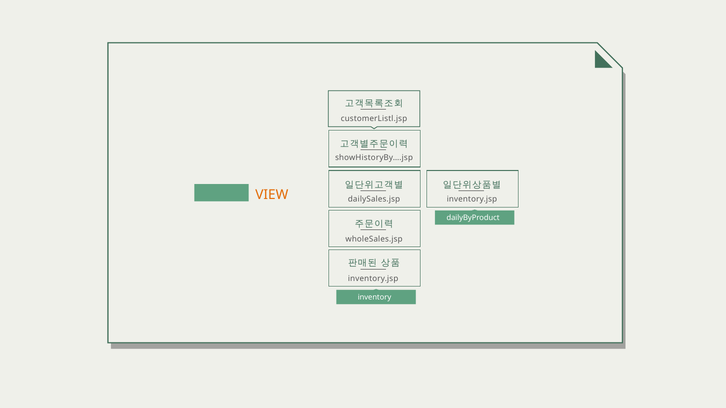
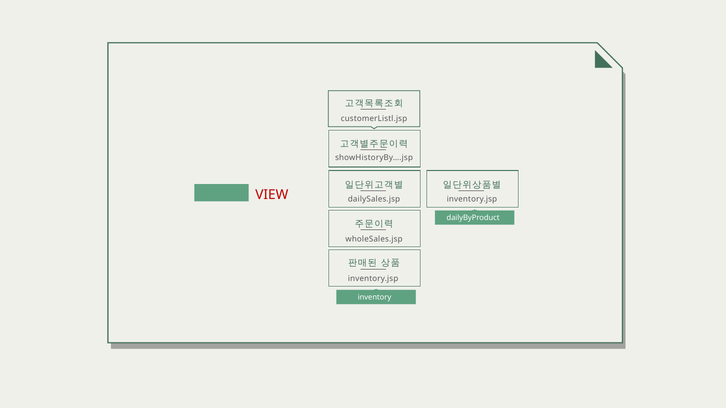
VIEW colour: orange -> red (272, 195)
